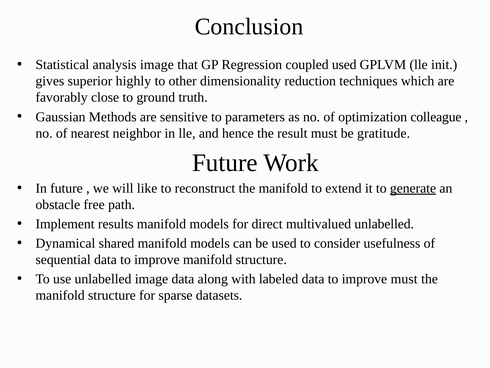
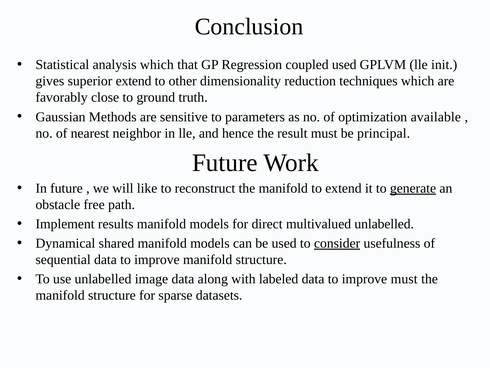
analysis image: image -> which (157, 65)
superior highly: highly -> extend (134, 81)
colleague: colleague -> available (436, 117)
gratitude: gratitude -> principal (384, 133)
consider underline: none -> present (337, 243)
